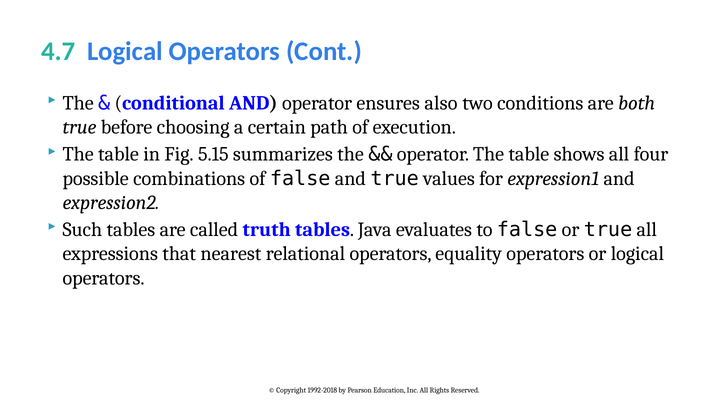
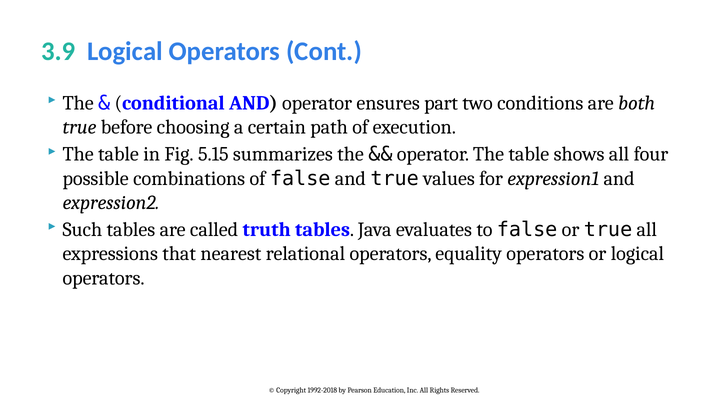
4.7: 4.7 -> 3.9 (58, 51)
also: also -> part (441, 103)
